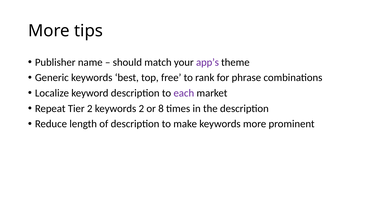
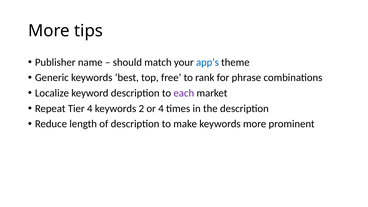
app’s colour: purple -> blue (207, 62)
Tier 2: 2 -> 4 (90, 109)
or 8: 8 -> 4 (161, 109)
